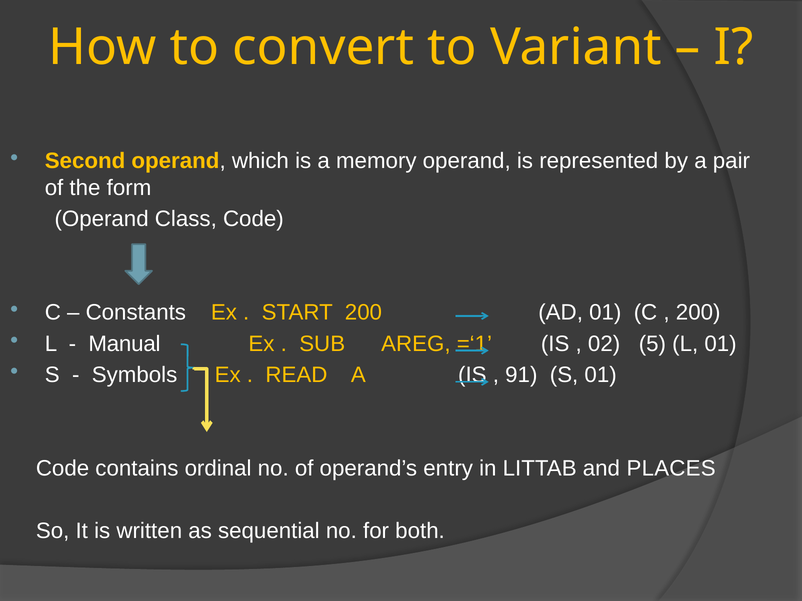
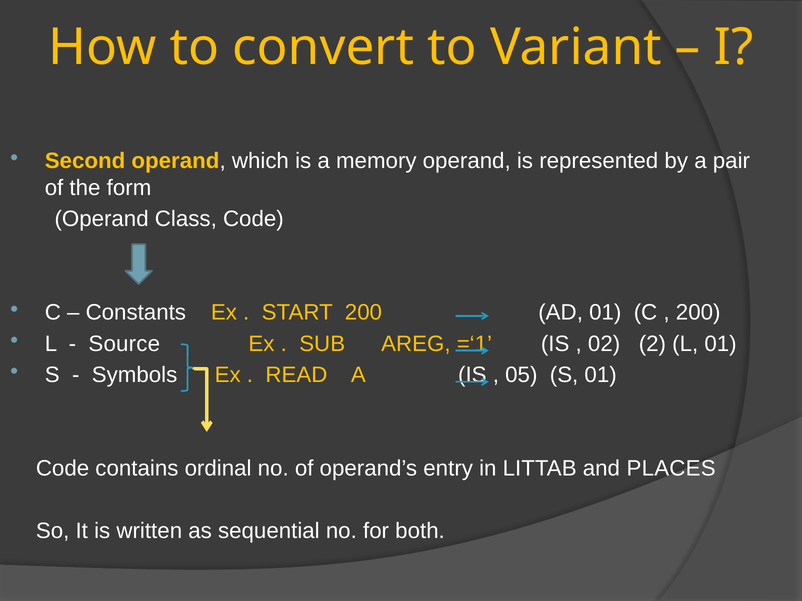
Manual: Manual -> Source (124, 344)
5: 5 -> 2 (652, 344)
91: 91 -> 05 (521, 375)
